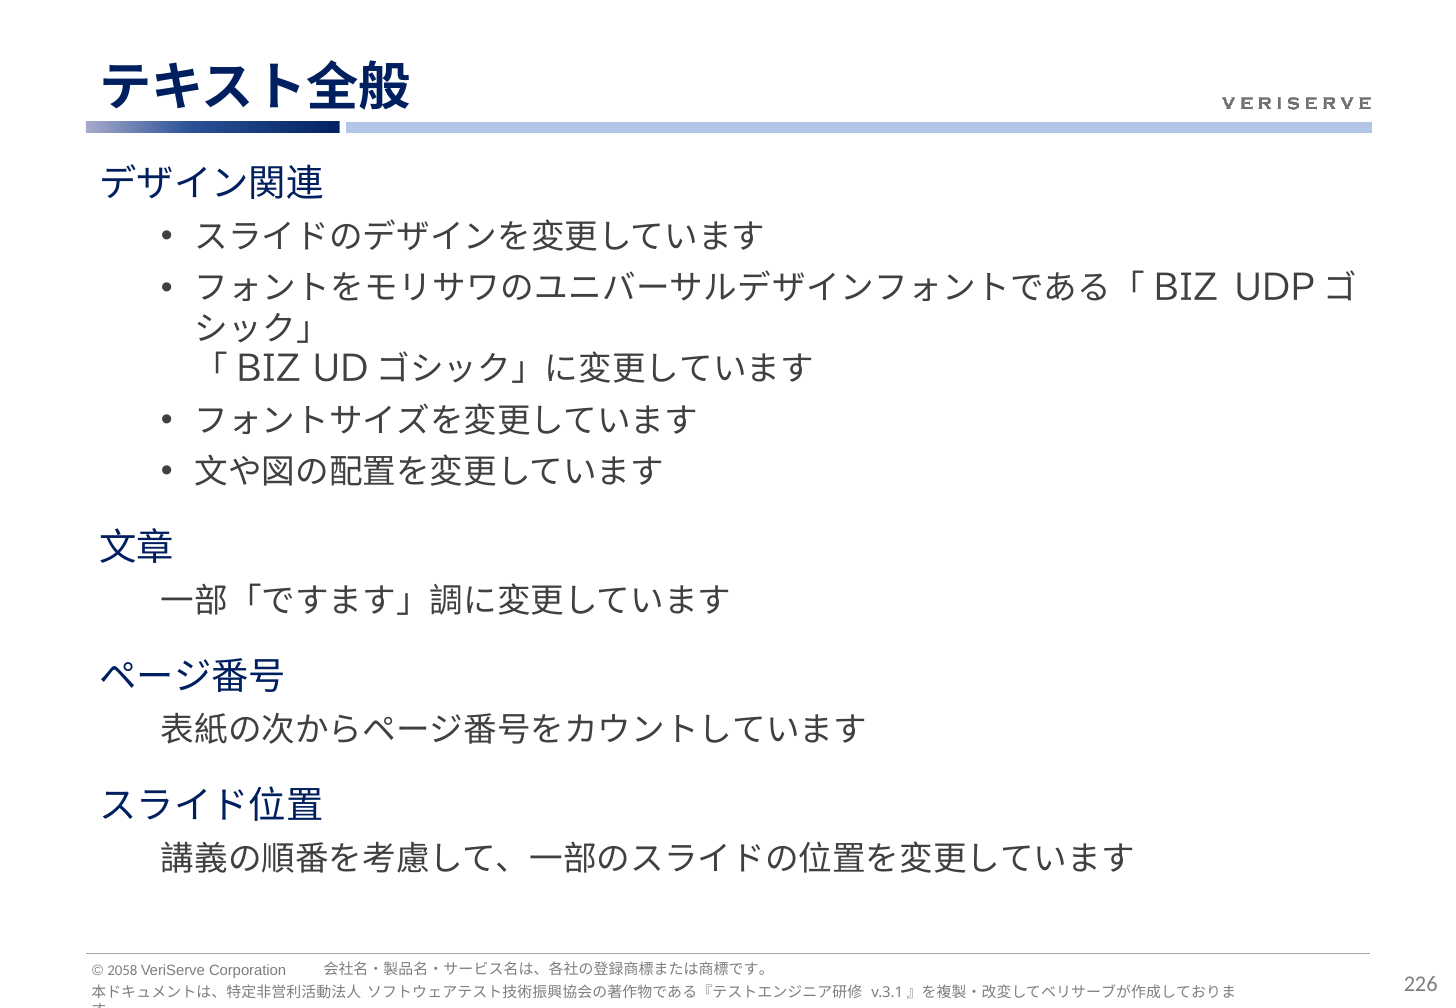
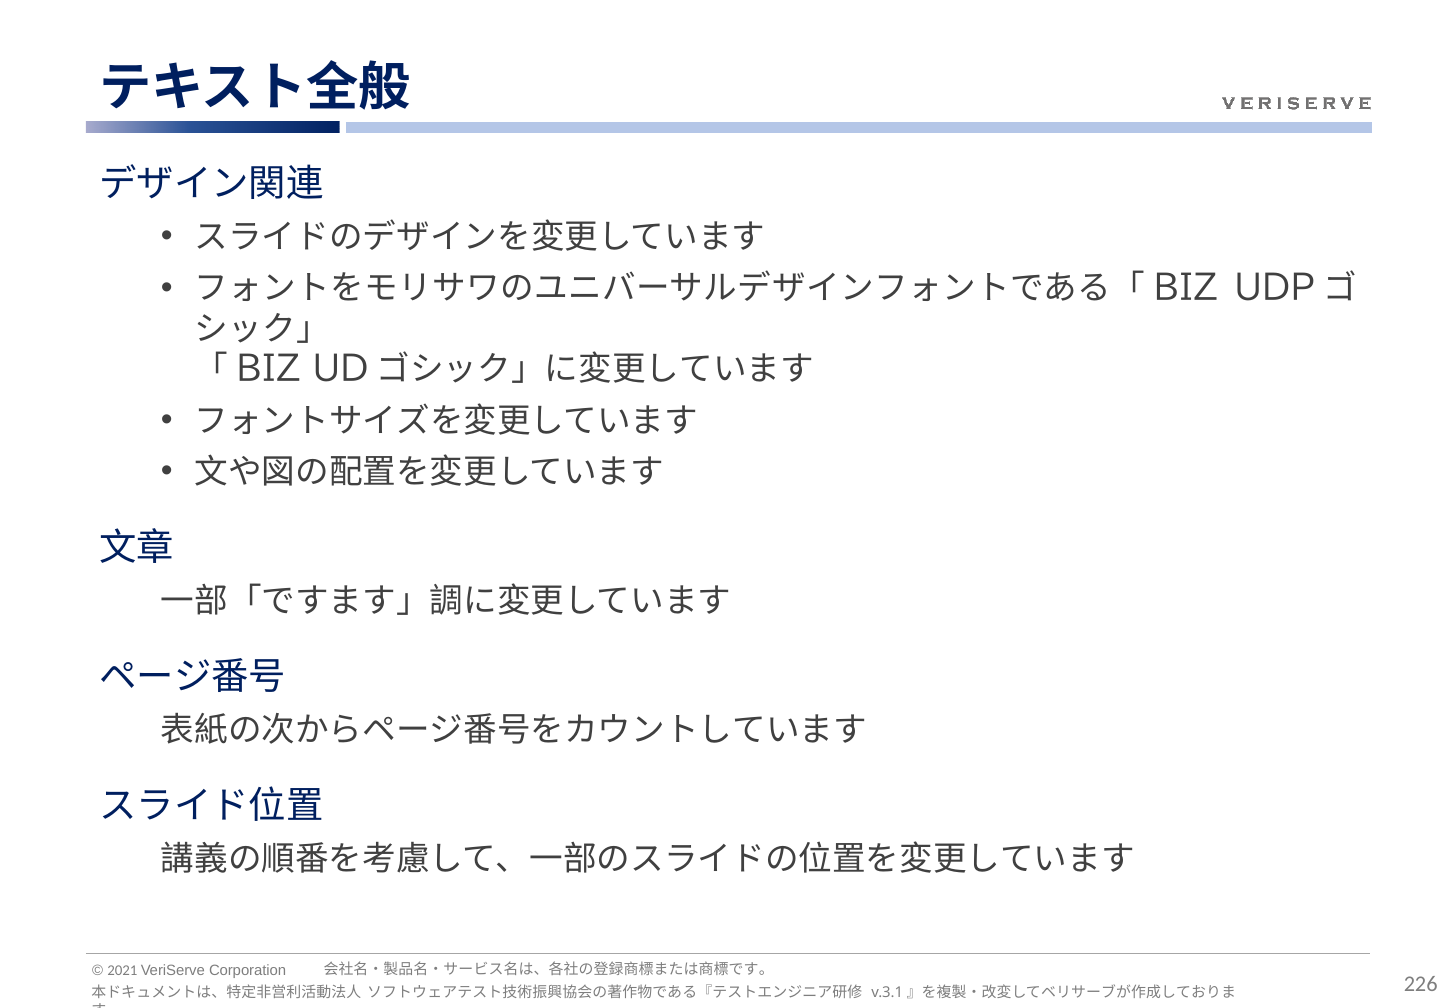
2058: 2058 -> 2021 (122, 970)
